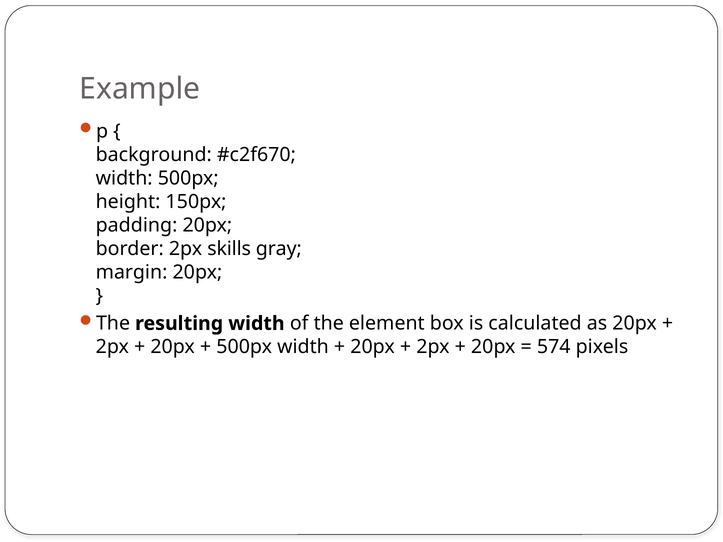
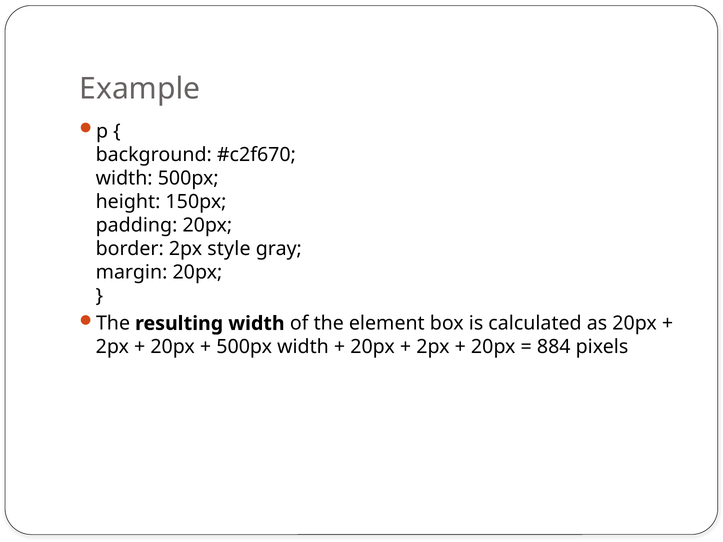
skills: skills -> style (229, 249)
574: 574 -> 884 (554, 347)
